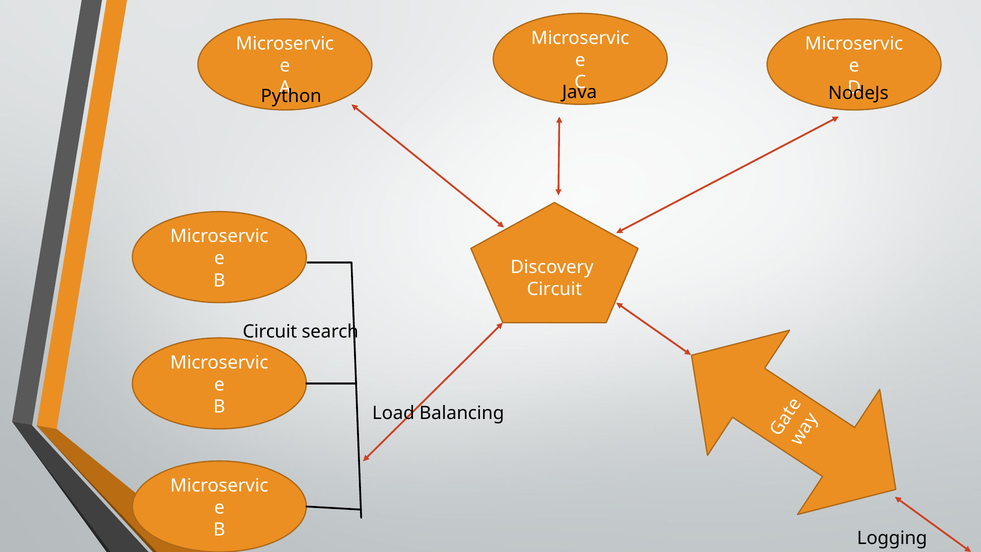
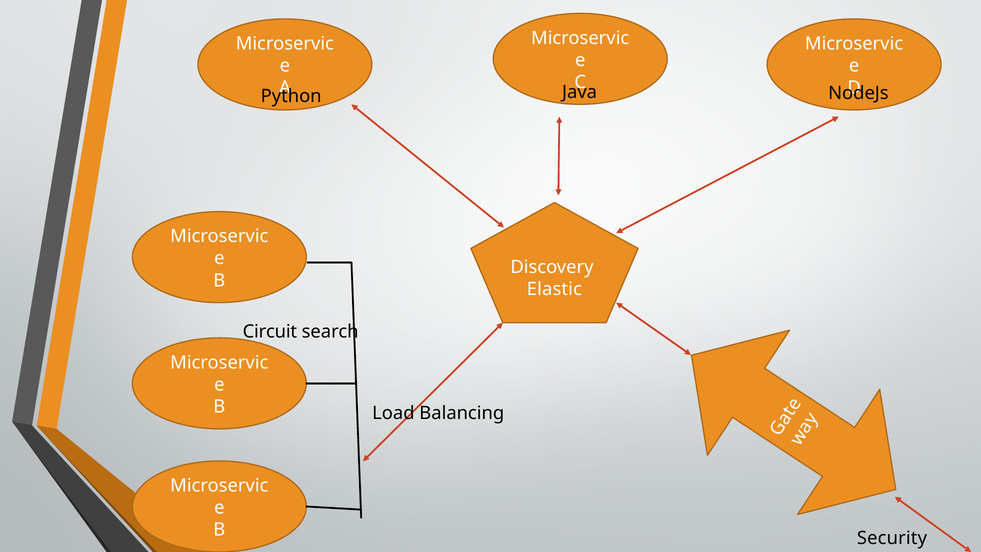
Circuit: Circuit -> Elastic (554, 289)
Logging: Logging -> Security (892, 538)
